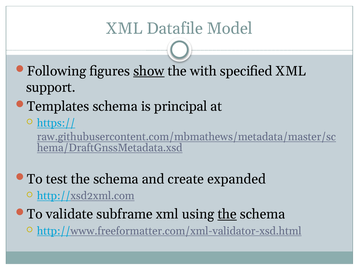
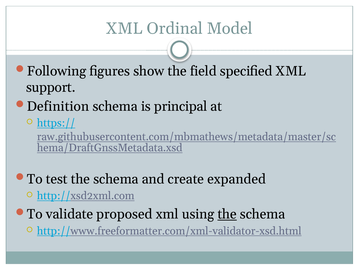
Datafile: Datafile -> Ordinal (175, 28)
show underline: present -> none (149, 71)
with: with -> field (203, 71)
Templates: Templates -> Definition (58, 106)
subframe: subframe -> proposed (124, 214)
